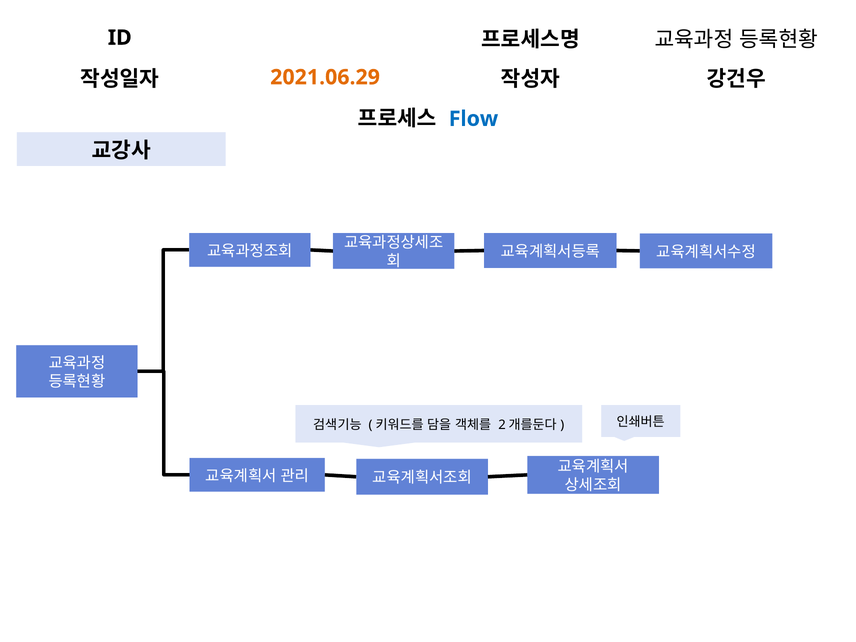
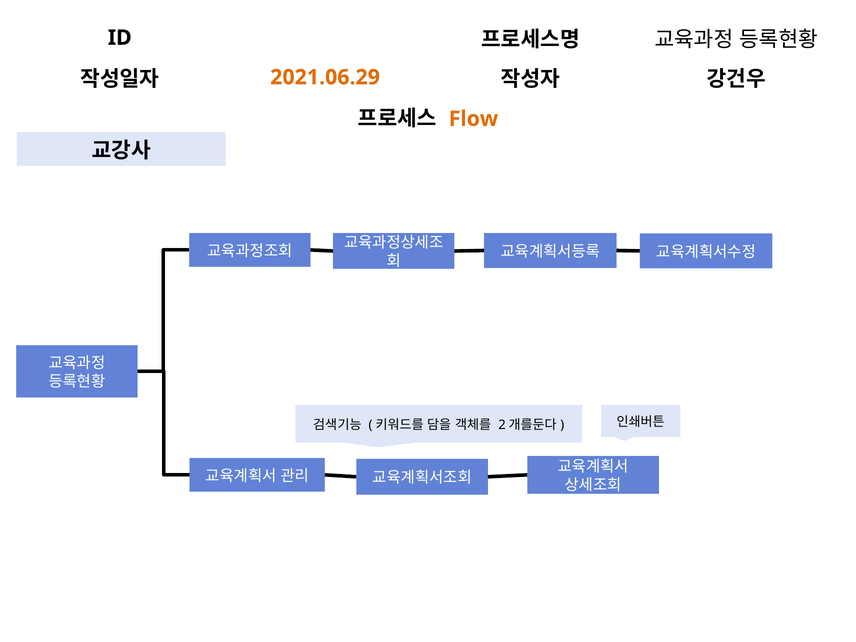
Flow colour: blue -> orange (473, 119)
